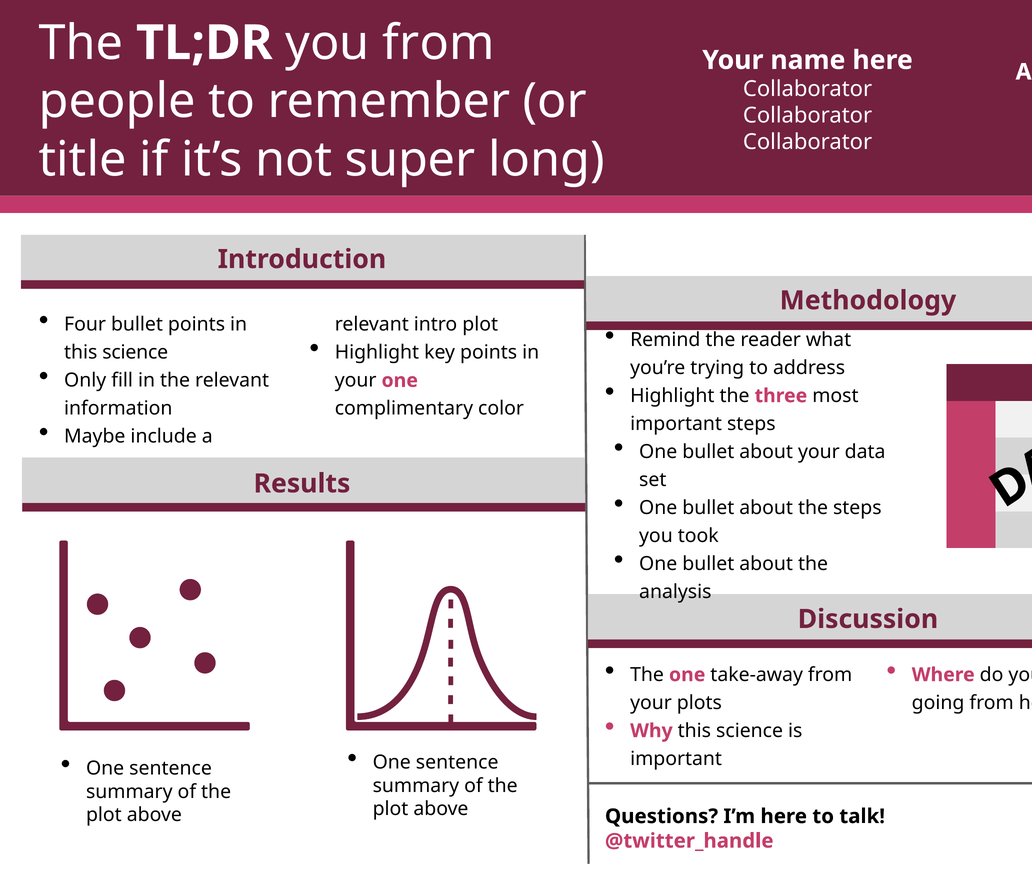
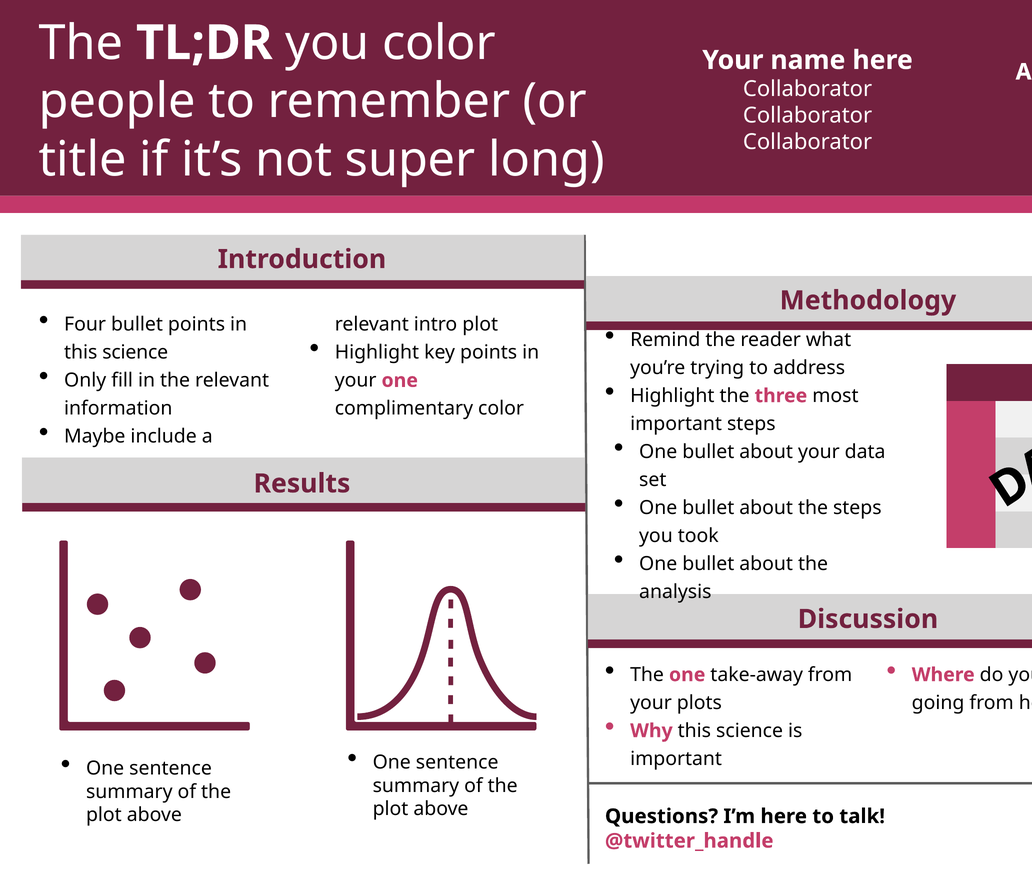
you from: from -> color (439, 43)
